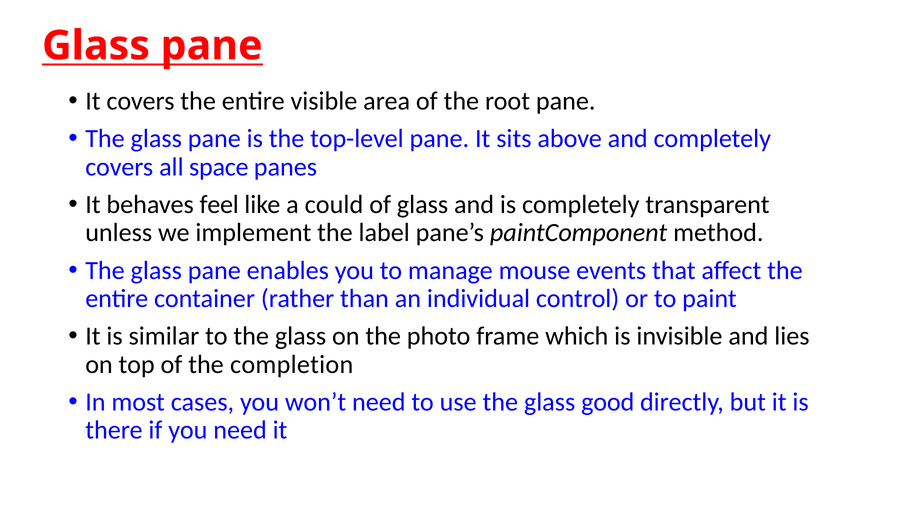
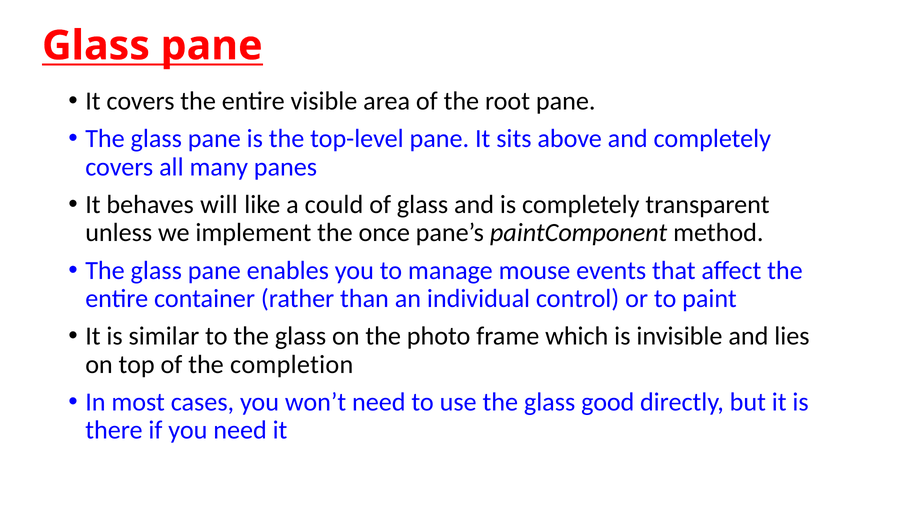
space: space -> many (219, 167)
feel: feel -> will (219, 205)
label: label -> once (384, 233)
